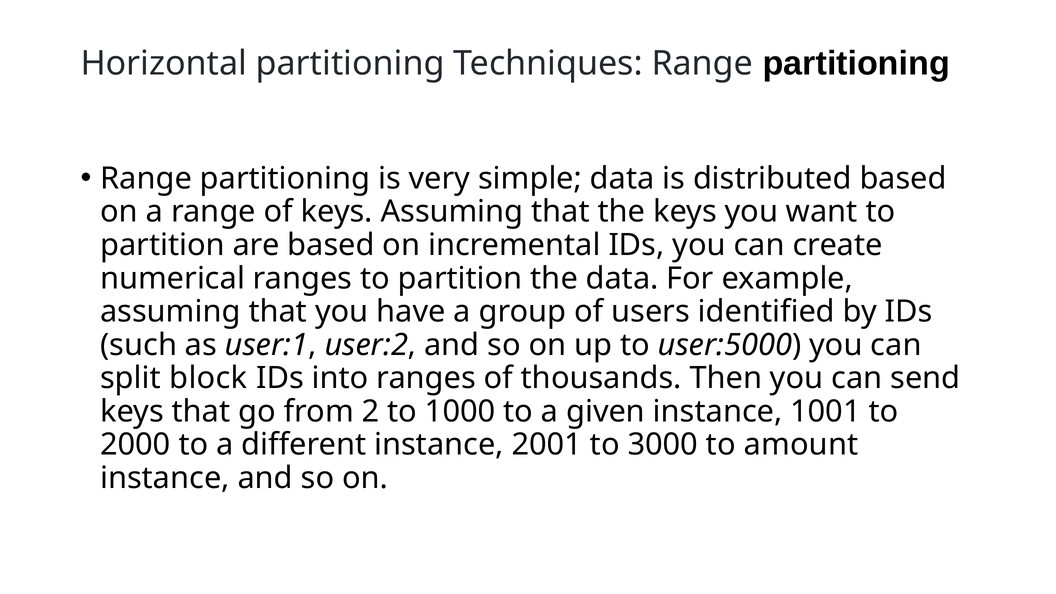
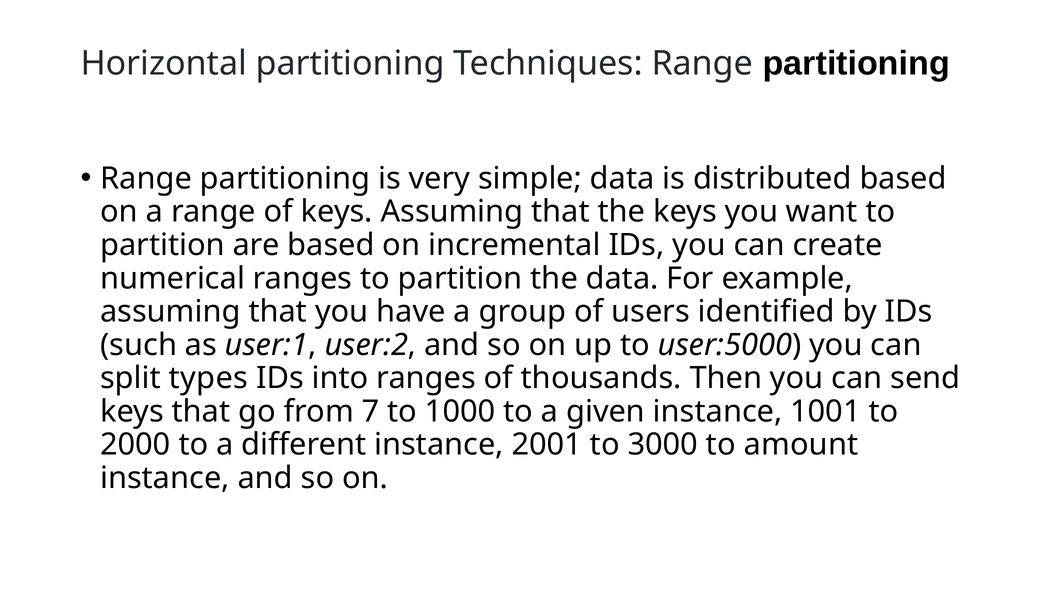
block: block -> types (208, 378)
2: 2 -> 7 (371, 411)
